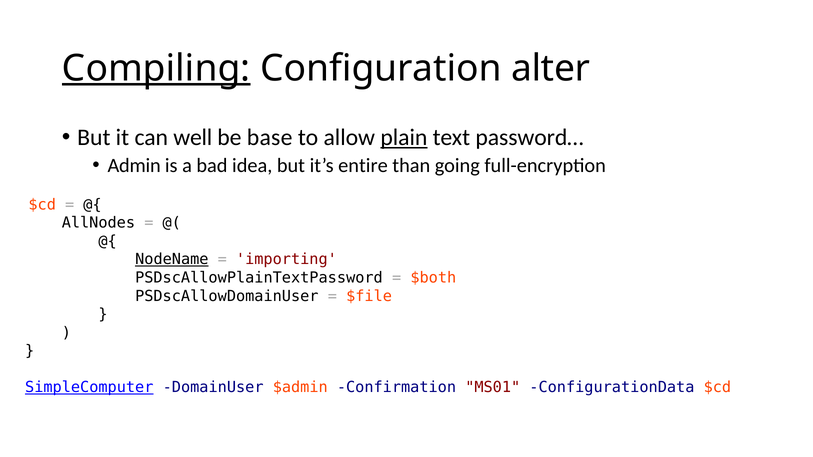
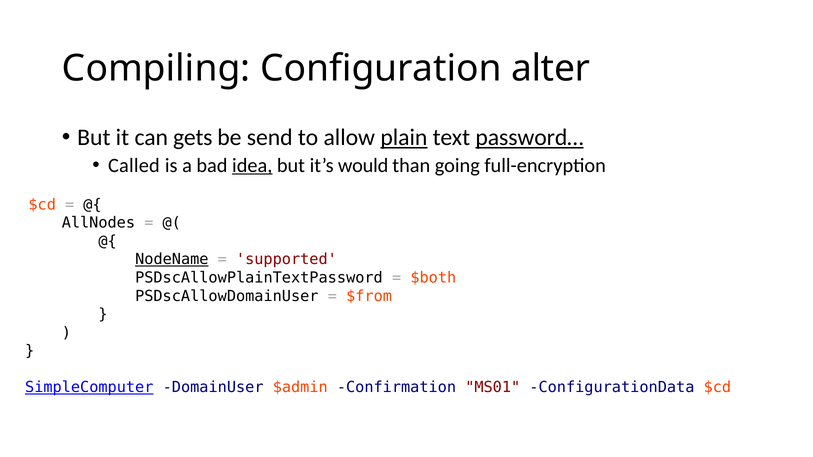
Compiling underline: present -> none (156, 68)
well: well -> gets (193, 137)
base: base -> send (270, 137)
password… underline: none -> present (530, 137)
Admin: Admin -> Called (134, 165)
idea underline: none -> present (252, 165)
entire: entire -> would (363, 165)
importing: importing -> supported (286, 260)
$file: $file -> $from (369, 296)
